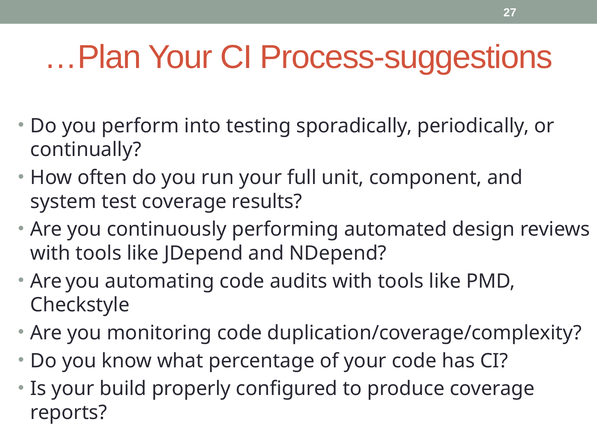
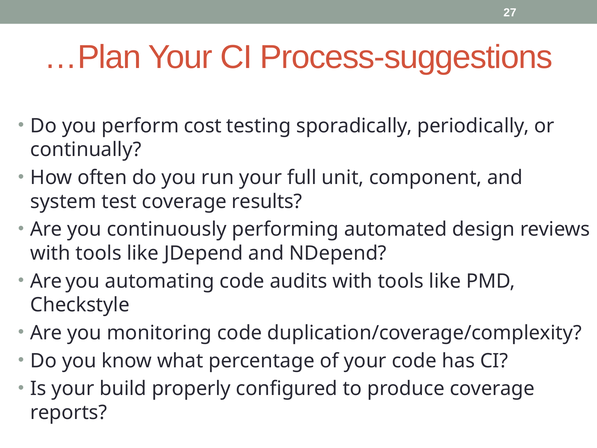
into: into -> cost (203, 126)
